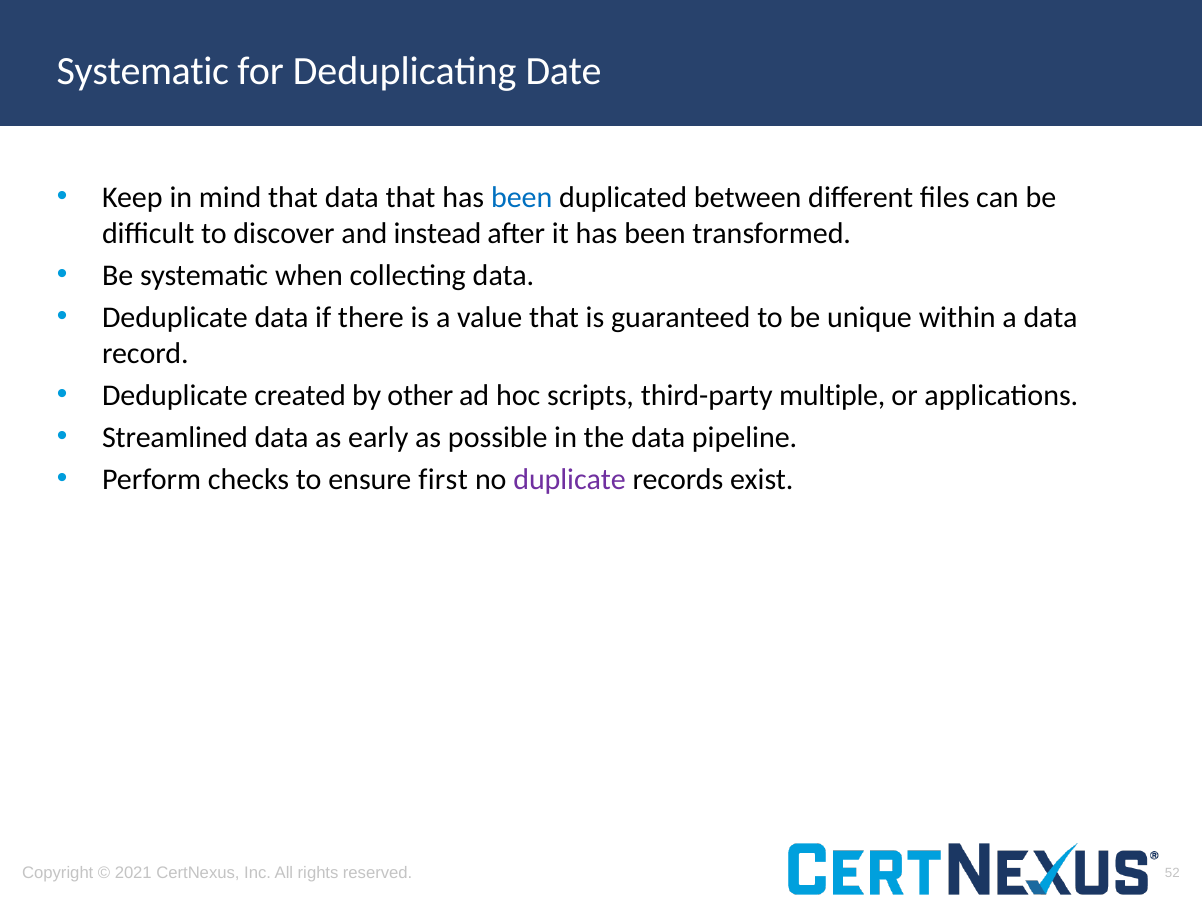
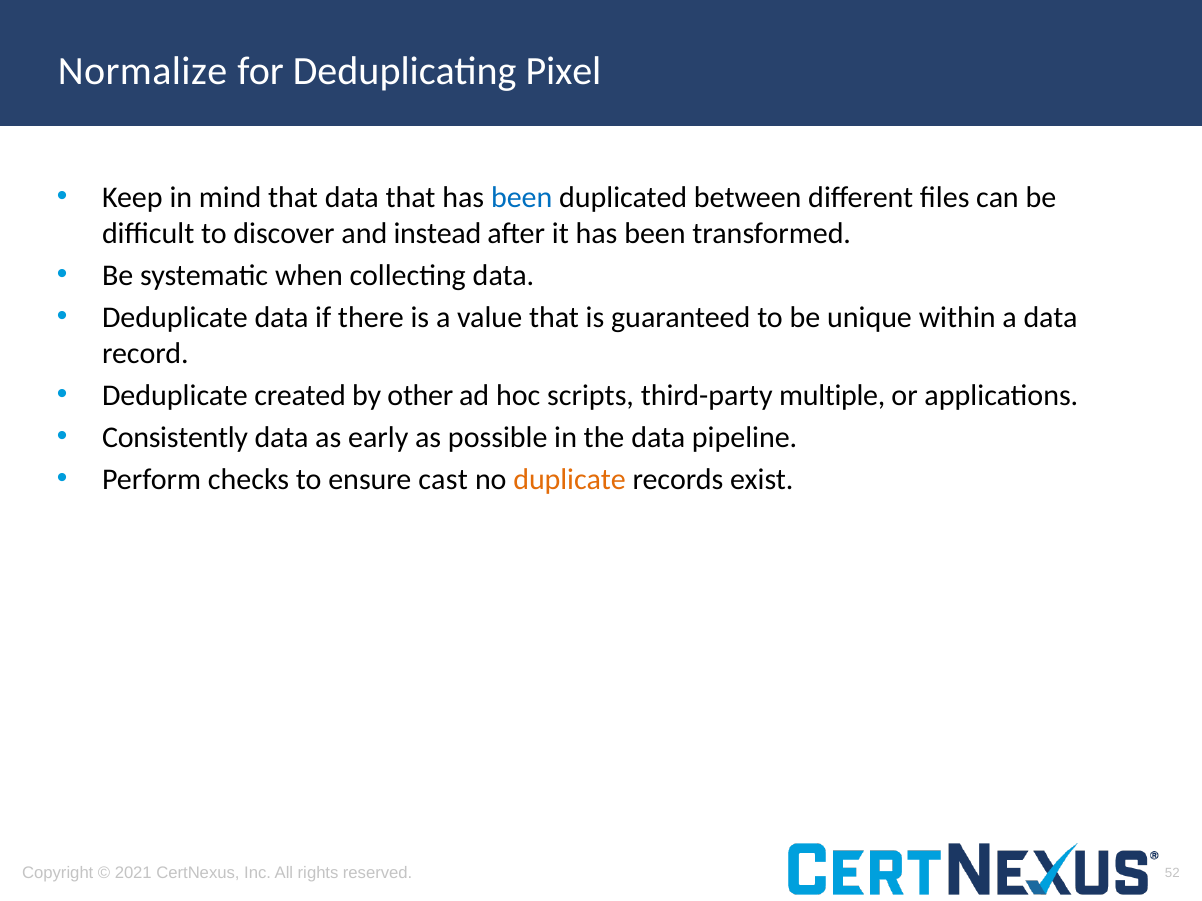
Systematic: Systematic -> Normalize (142, 71)
Date: Date -> Pixel (563, 71)
Streamlined: Streamlined -> Consistently (175, 438)
first: first -> cast (443, 480)
duplicate colour: purple -> orange (570, 480)
